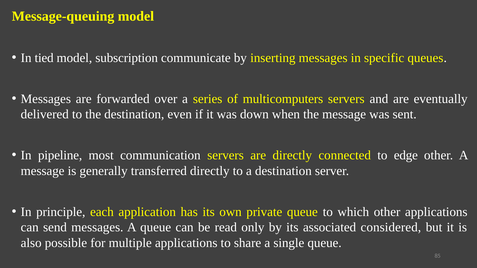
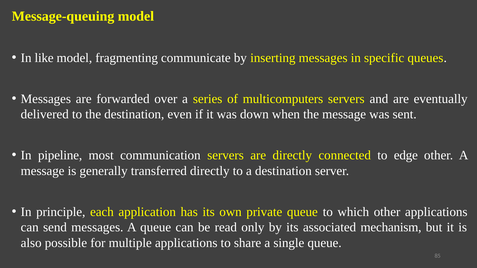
tied: tied -> like (44, 58)
subscription: subscription -> fragmenting (127, 58)
considered: considered -> mechanism (391, 228)
